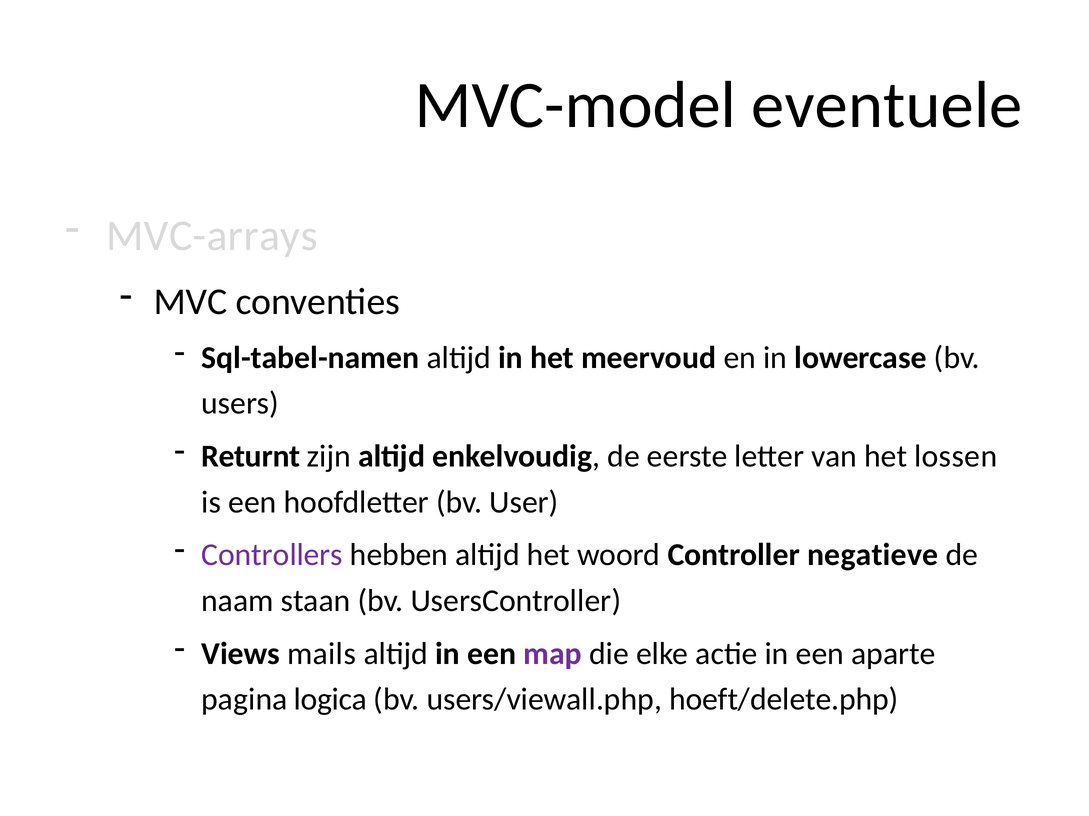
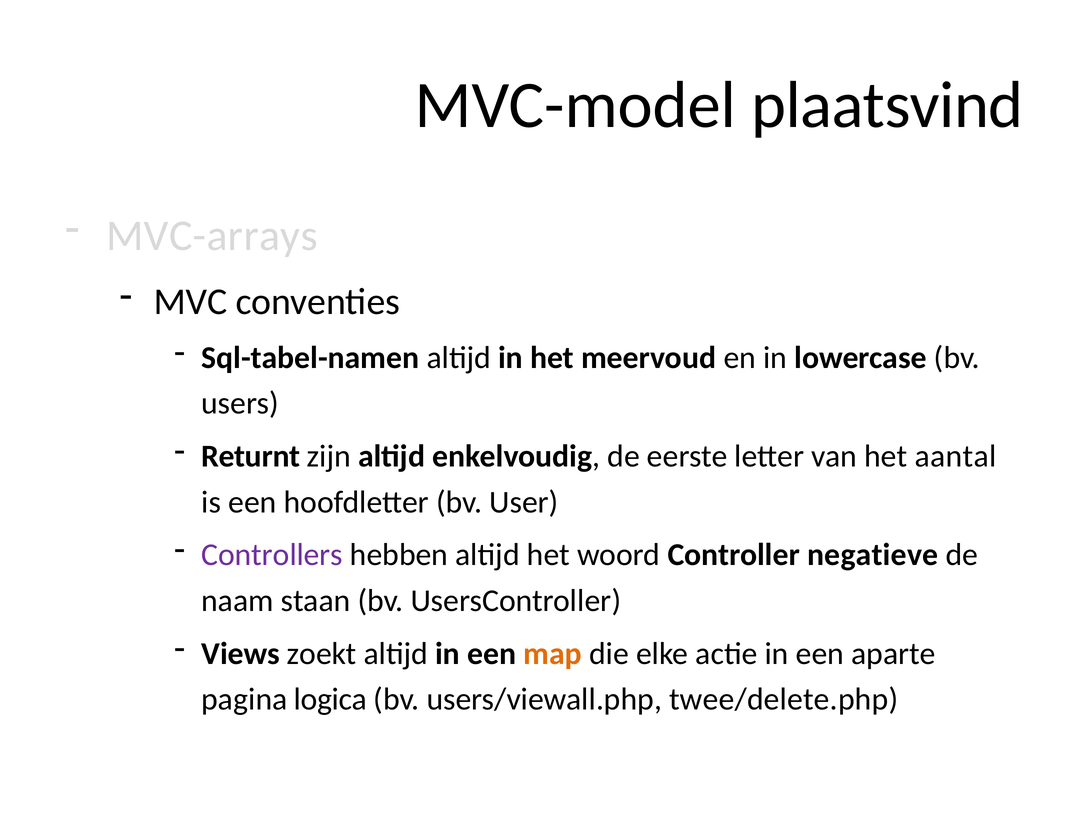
eventuele: eventuele -> plaatsvind (887, 105)
lossen: lossen -> aantal (956, 457)
mails: mails -> zoekt (322, 654)
map colour: purple -> orange (553, 654)
hoeft/delete.php: hoeft/delete.php -> twee/delete.php (784, 700)
